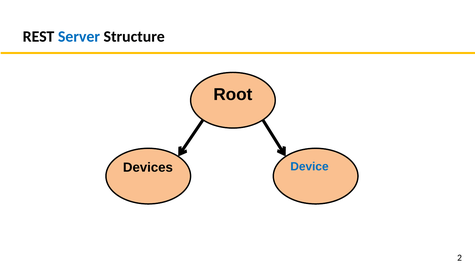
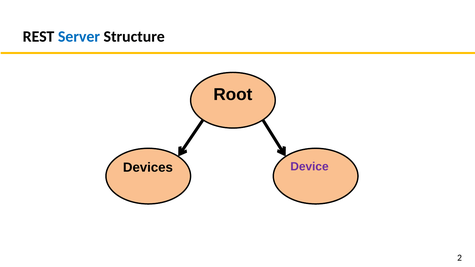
Device colour: blue -> purple (309, 167)
